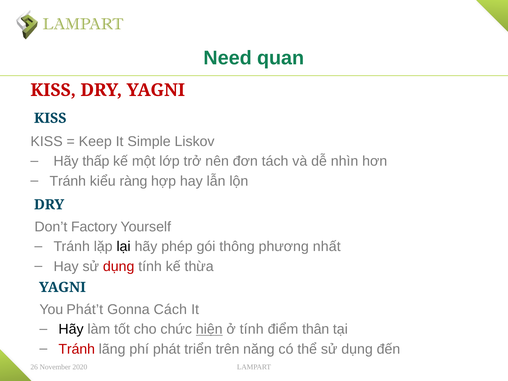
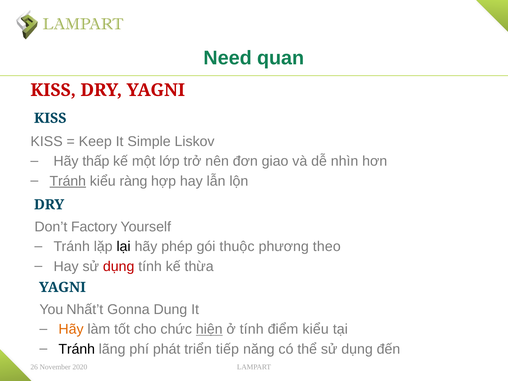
tách: tách -> giao (275, 161)
Tránh underline: none -> present (68, 181)
thông: thông -> thuộc (237, 247)
nhất: nhất -> theo (327, 247)
Phát’t: Phát’t -> Nhất’t (85, 310)
Cách: Cách -> Dung (170, 310)
Hãy colour: black -> orange (71, 329)
điểm thân: thân -> kiểu (316, 329)
Tránh colour: red -> black (77, 349)
trên: trên -> tiếp (227, 349)
